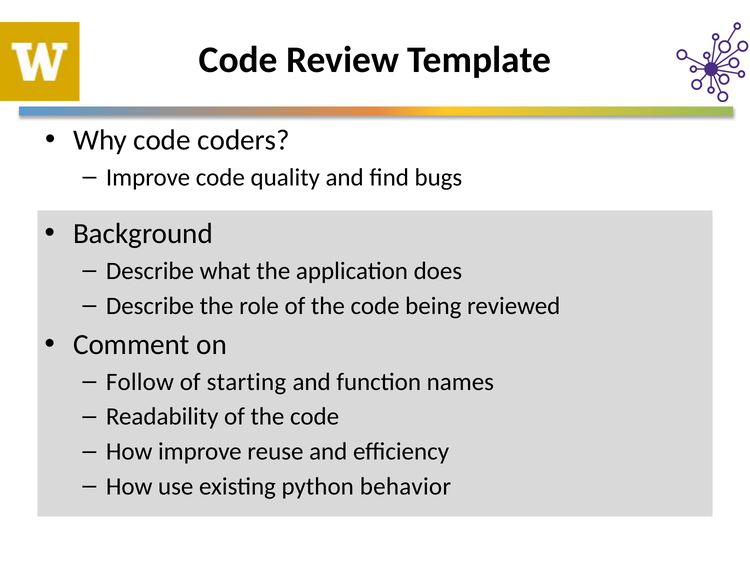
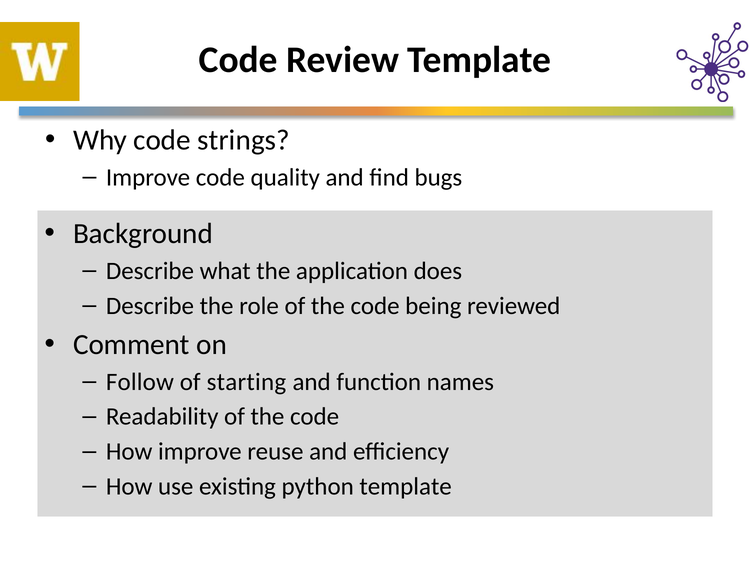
coders: coders -> strings (244, 140)
python behavior: behavior -> template (406, 487)
